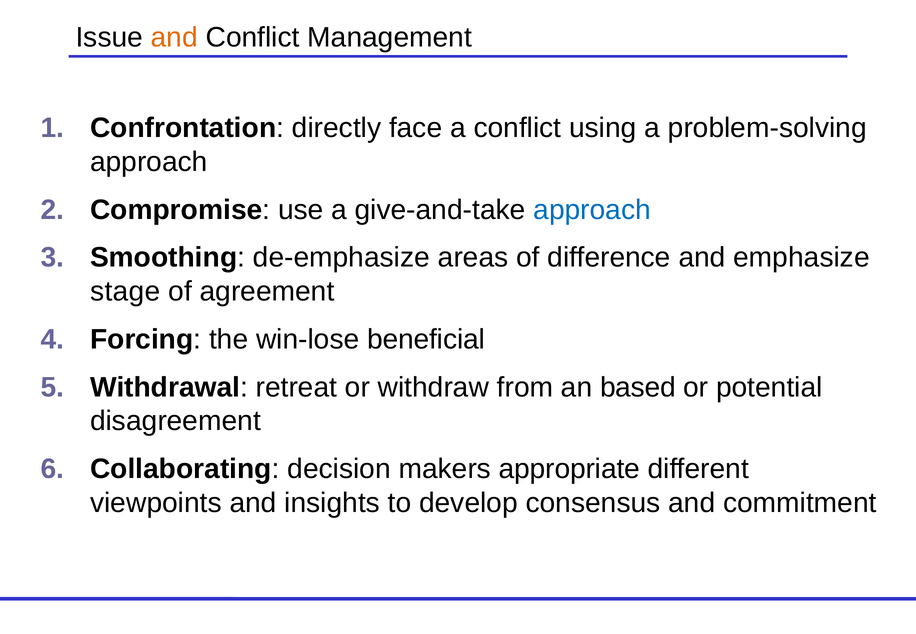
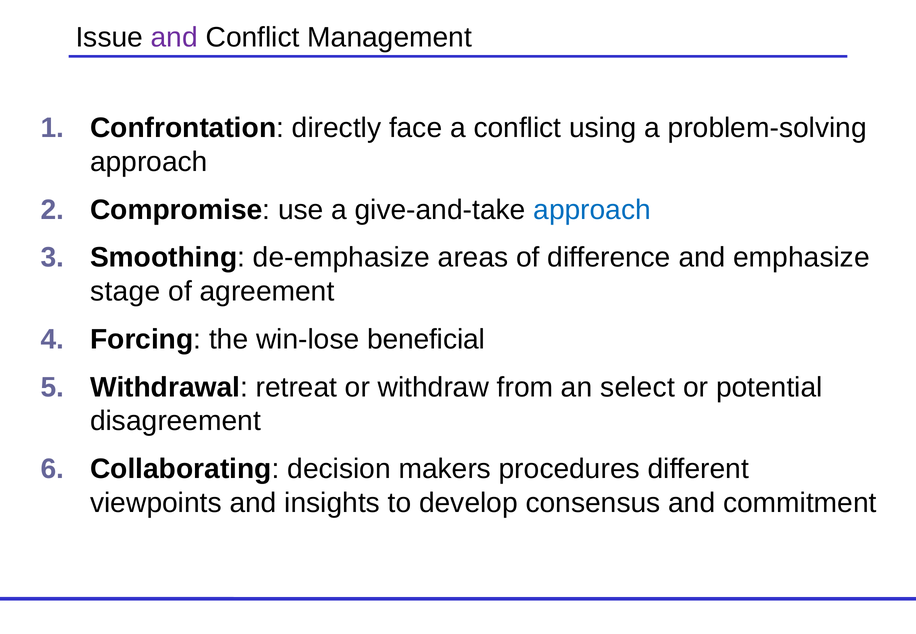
and colour: orange -> purple (174, 38)
based: based -> select (638, 387)
appropriate: appropriate -> procedures (569, 469)
